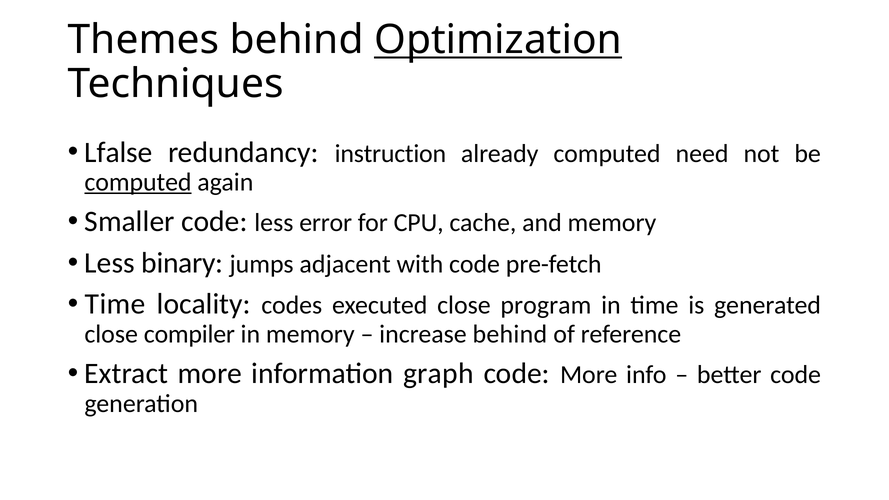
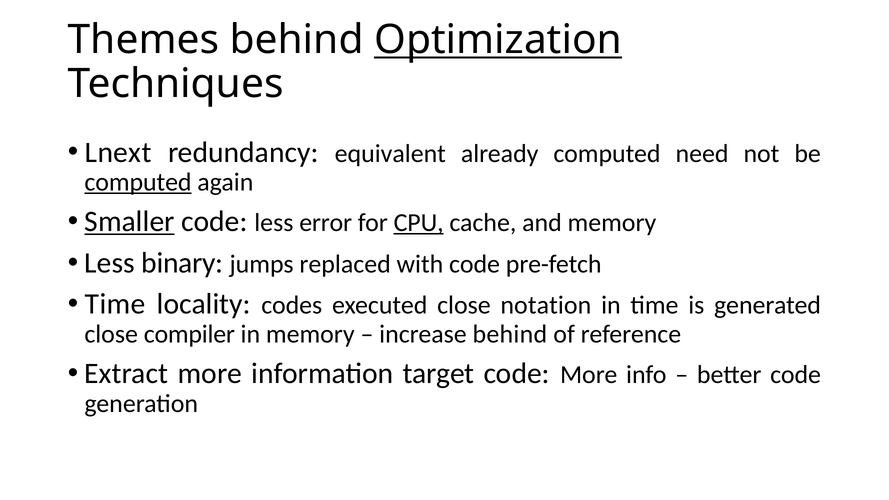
Lfalse: Lfalse -> Lnext (118, 152)
instruction: instruction -> equivalent (390, 154)
Smaller underline: none -> present (130, 222)
CPU underline: none -> present (419, 223)
adjacent: adjacent -> replaced (345, 264)
program: program -> notation (546, 305)
graph: graph -> target (439, 373)
